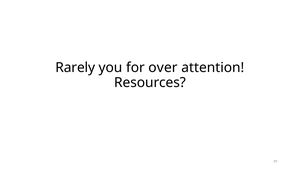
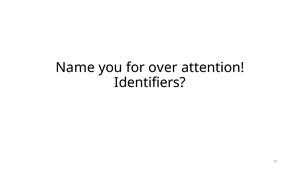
Rarely: Rarely -> Name (75, 68)
Resources: Resources -> Identifiers (150, 82)
